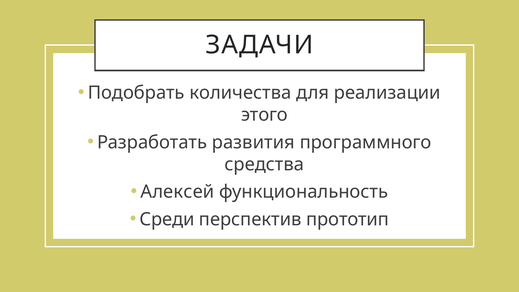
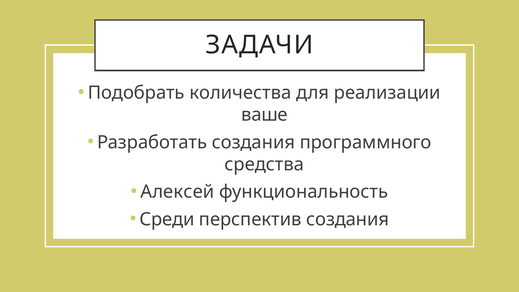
этого: этого -> ваше (264, 115)
Разработать развития: развития -> создания (253, 142)
перспектив прототип: прототип -> создания (348, 219)
